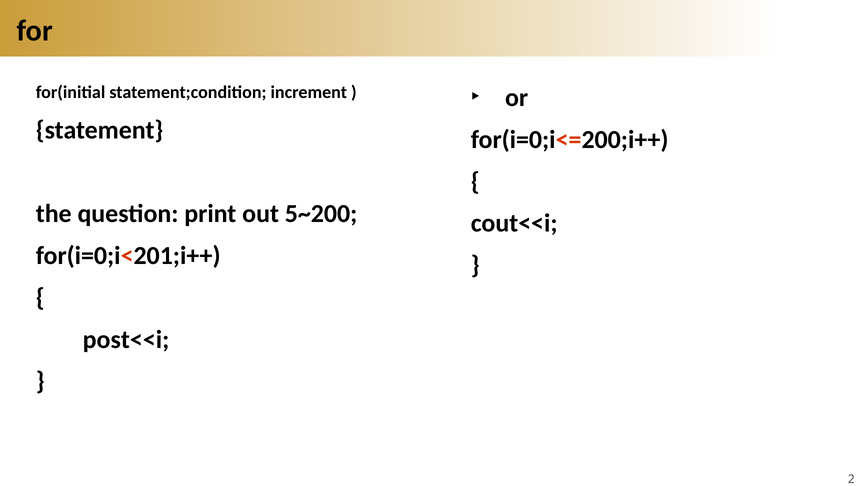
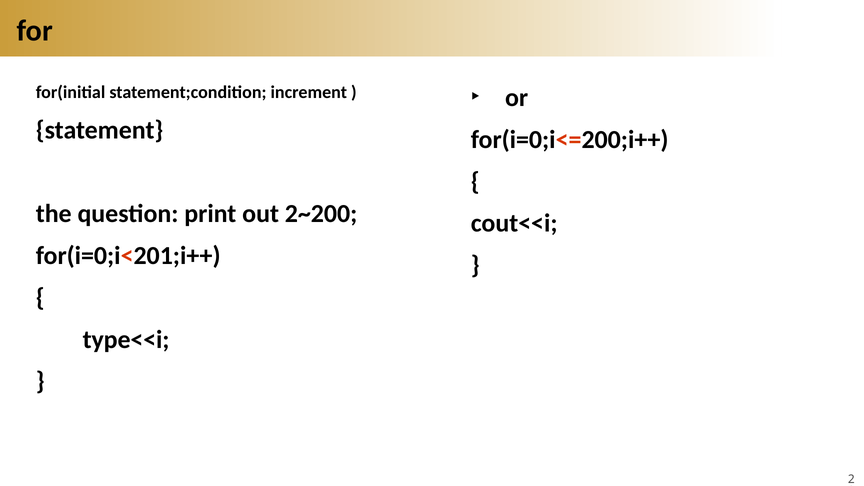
5~200: 5~200 -> 2~200 (321, 214)
post<<i: post<<i -> type<<i (126, 340)
